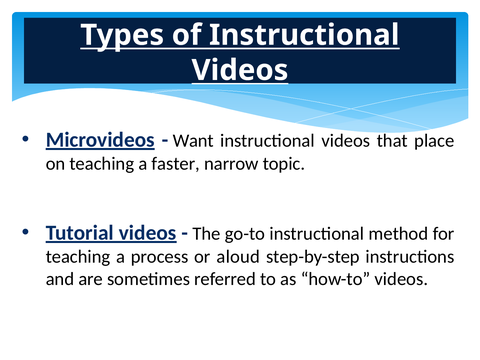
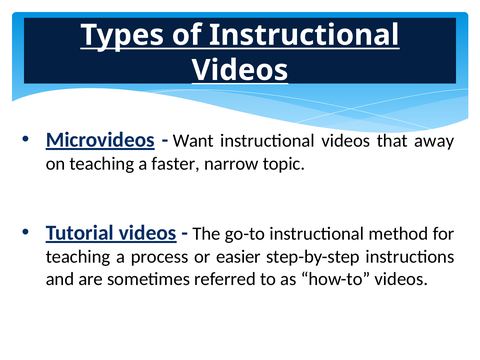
place: place -> away (434, 141)
aloud: aloud -> easier (238, 257)
